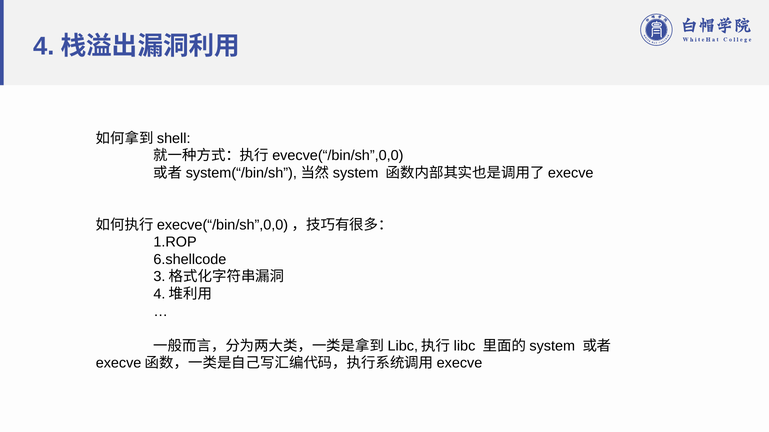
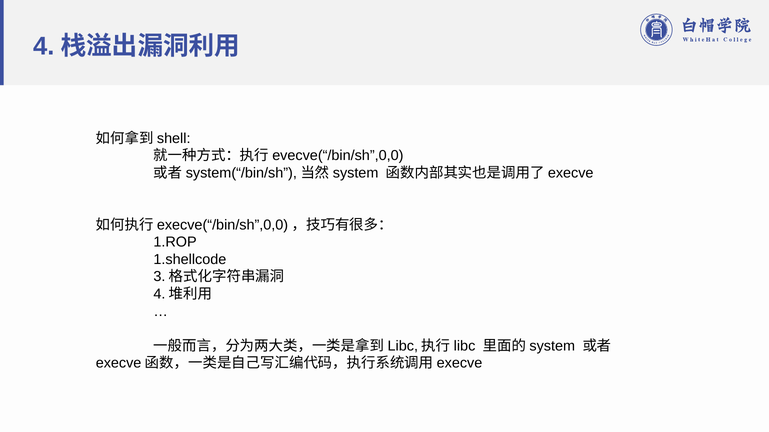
6.shellcode: 6.shellcode -> 1.shellcode (190, 260)
